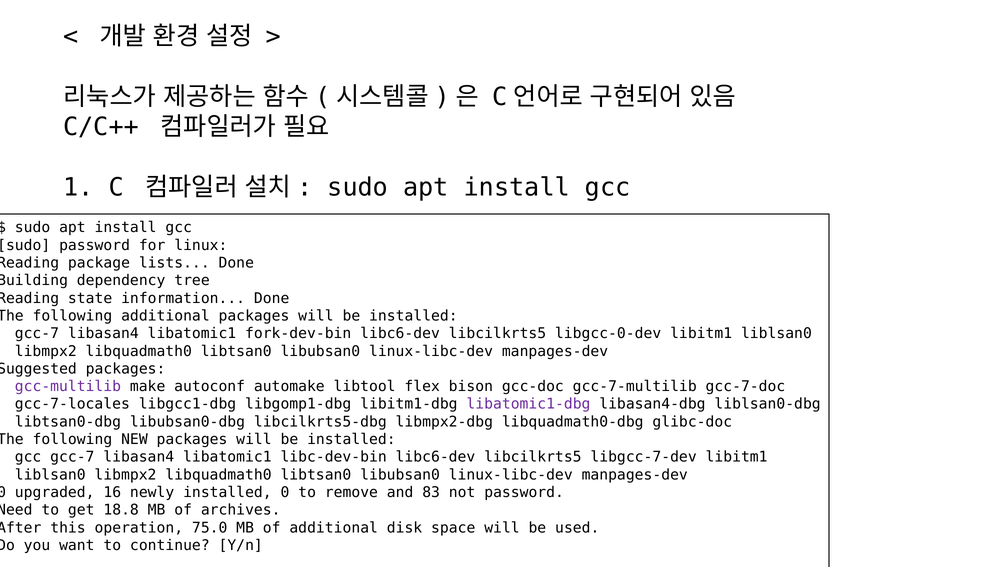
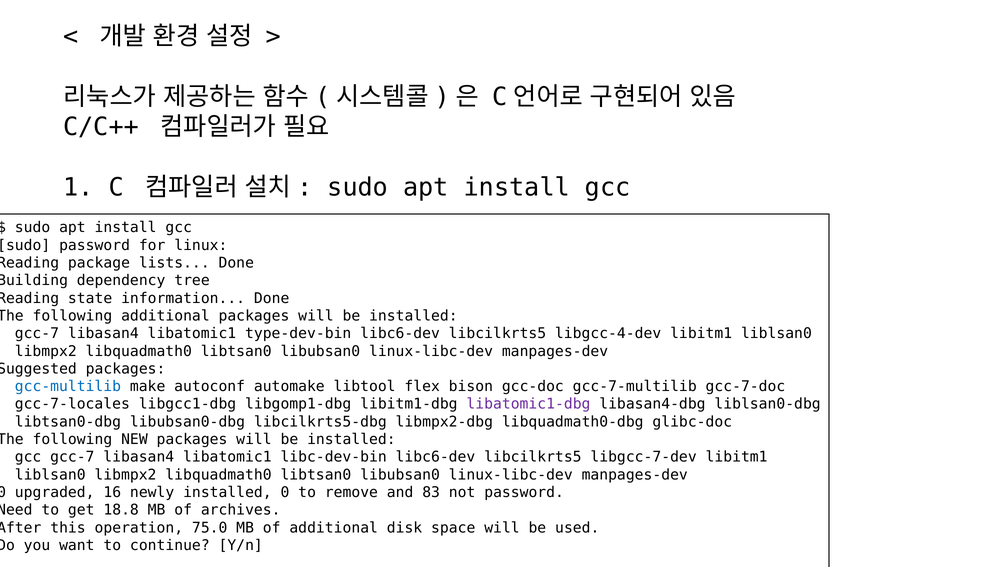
fork-dev-bin: fork-dev-bin -> type-dev-bin (298, 333)
libgcc-0-dev: libgcc-0-dev -> libgcc-4-dev (608, 333)
gcc-multilib colour: purple -> blue (68, 386)
